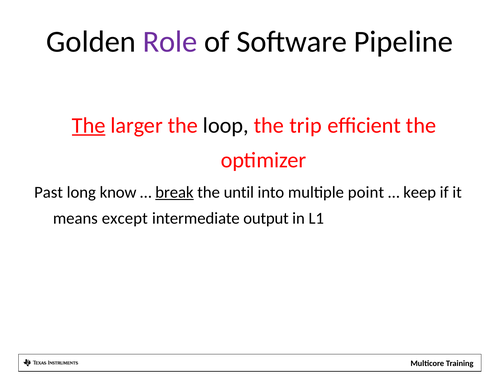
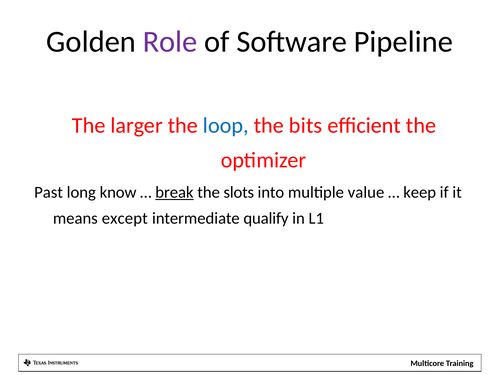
The underline: present -> none (89, 125)
loop colour: black -> blue (226, 125)
trip: trip -> bits (306, 125)
until: until -> slots (239, 192)
point: point -> value (366, 192)
output: output -> qualify (266, 218)
